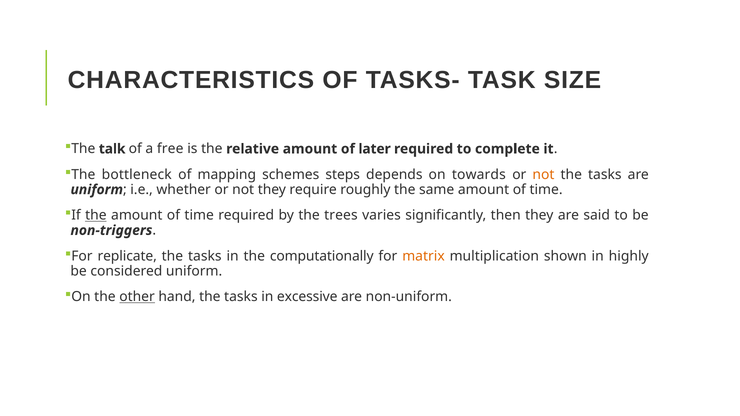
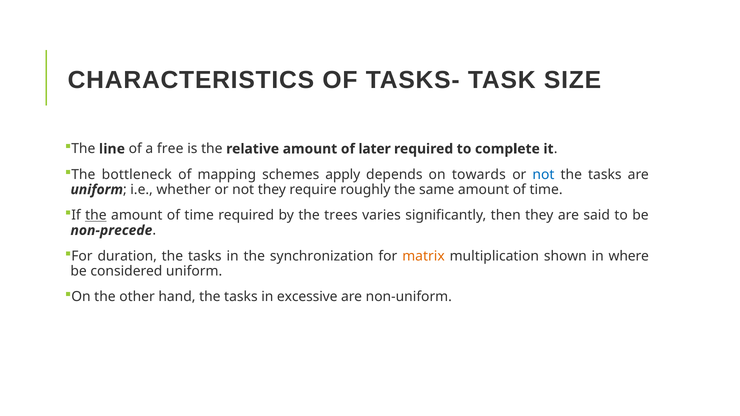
talk: talk -> line (112, 149)
steps: steps -> apply (343, 175)
not colour: orange -> blue (543, 175)
non-triggers: non-triggers -> non-precede (111, 230)
replicate: replicate -> duration (127, 256)
computationally: computationally -> synchronization (322, 256)
highly: highly -> where (629, 256)
other underline: present -> none (137, 297)
